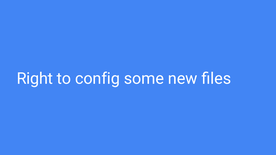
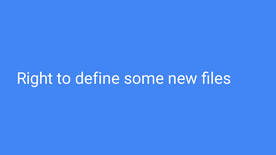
config: config -> define (97, 79)
